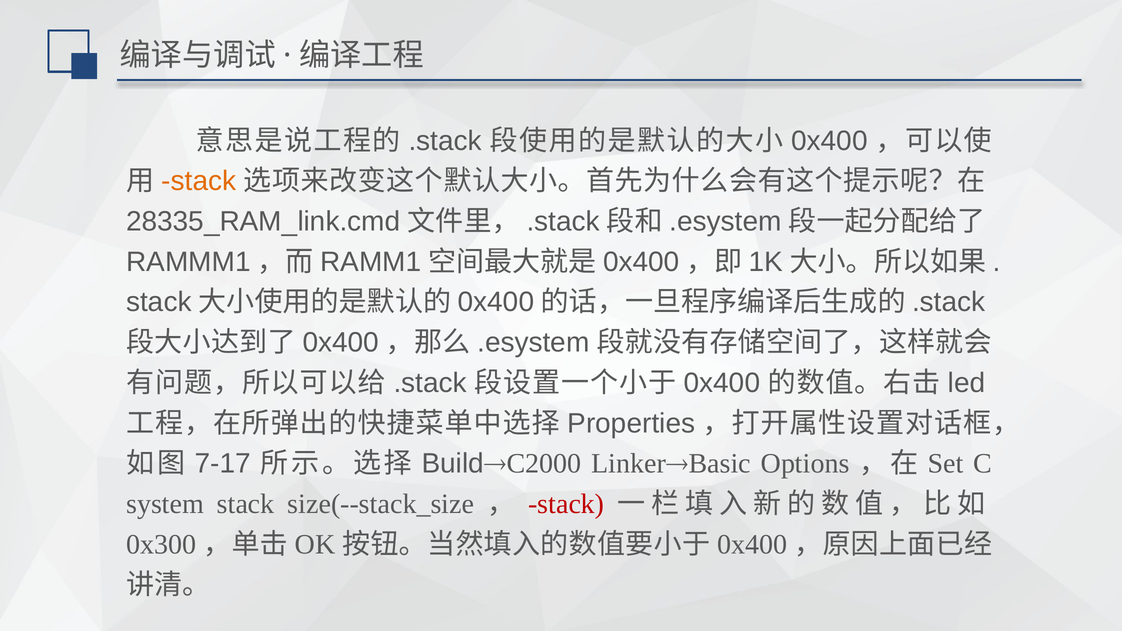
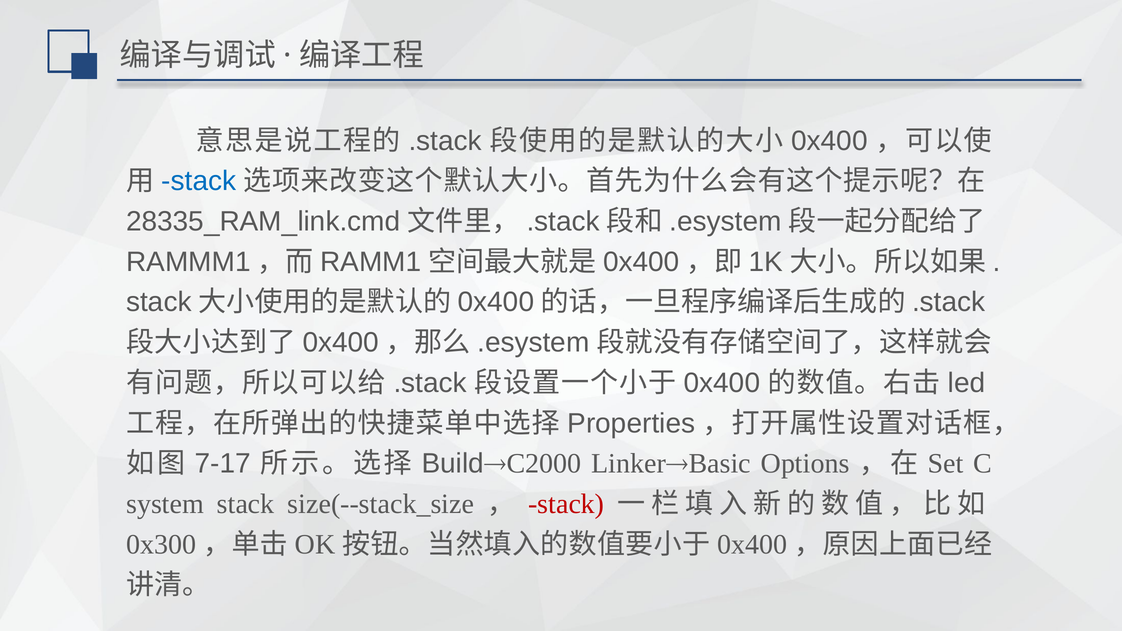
stack colour: orange -> blue (199, 181)
